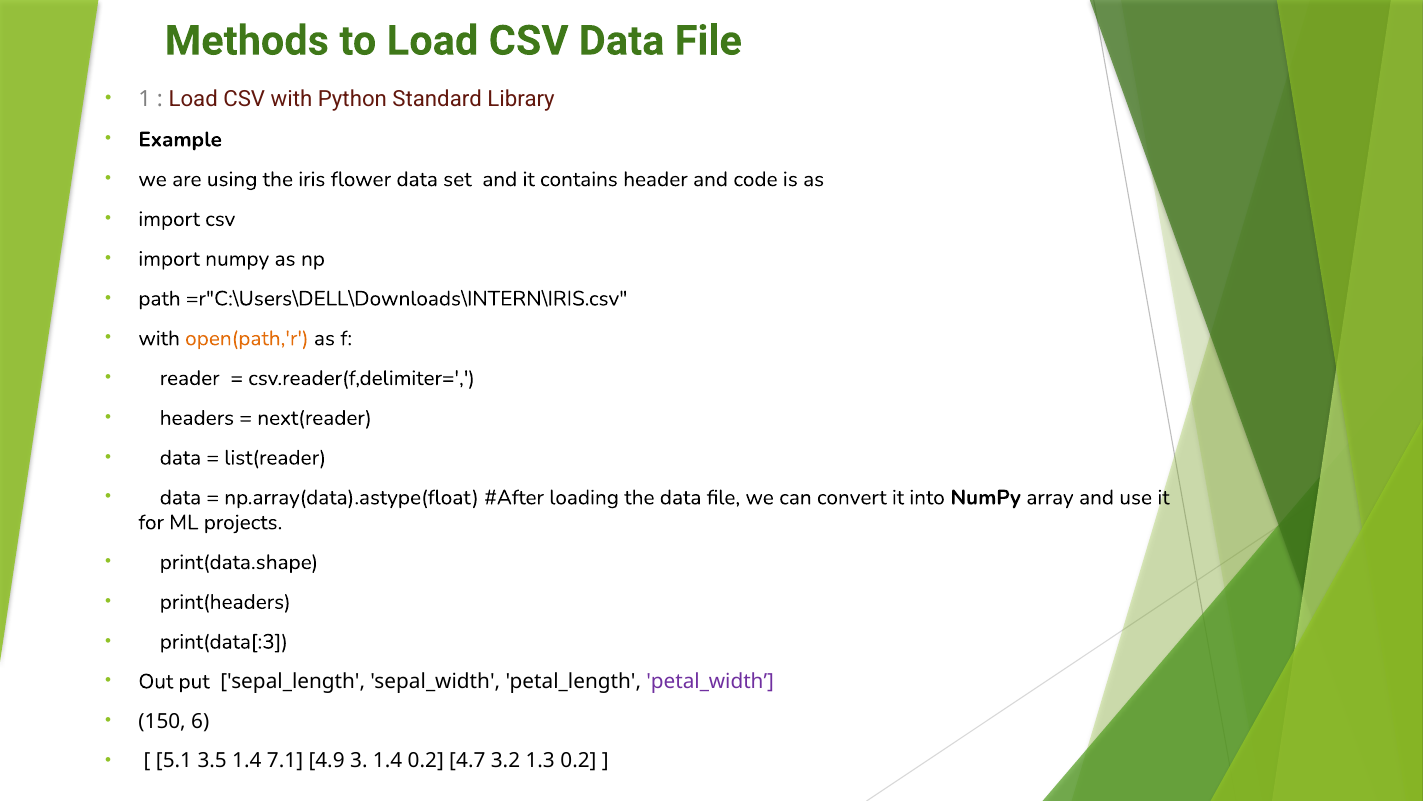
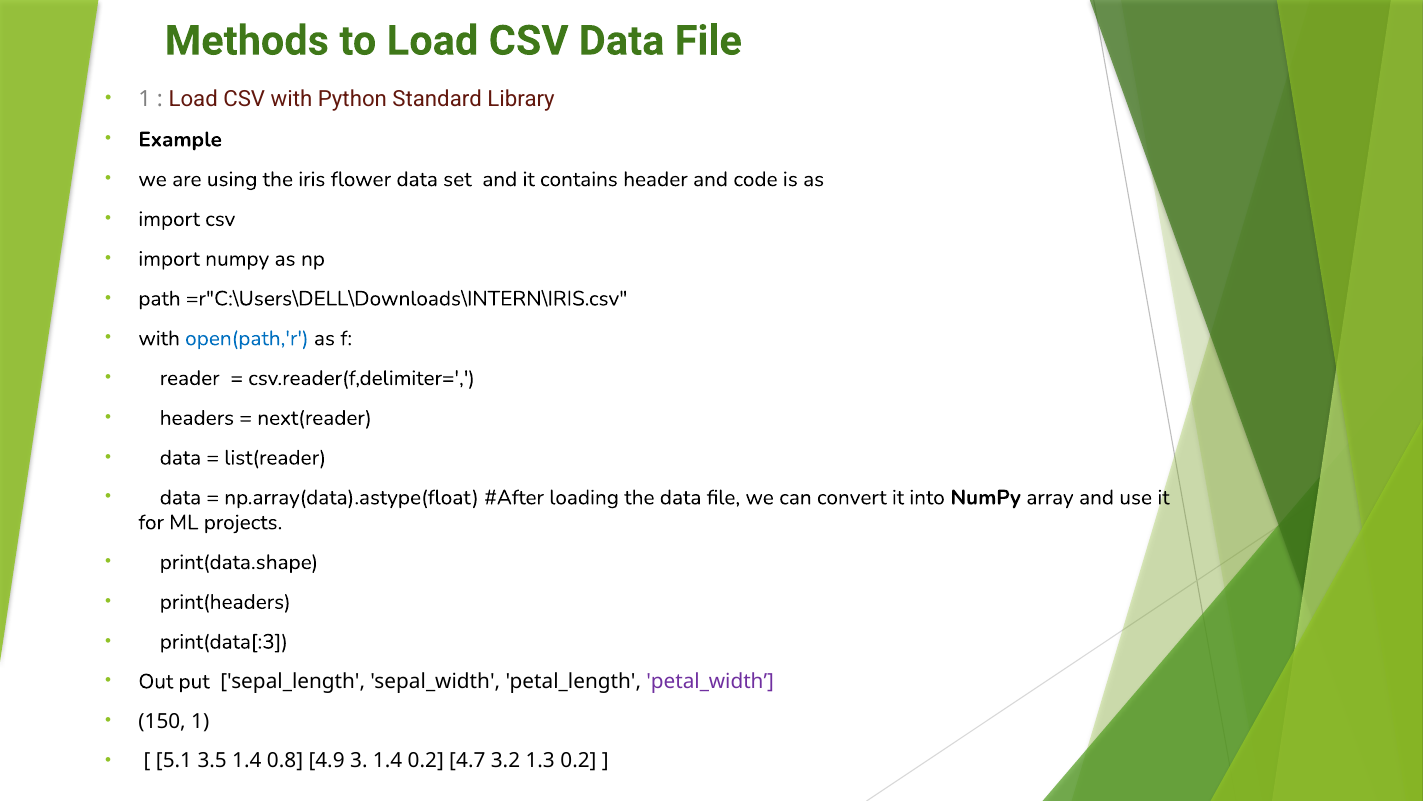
open(path,'r colour: orange -> blue (247, 338)
150 6: 6 -> 1 (200, 721)
7.1: 7.1 -> 0.8 (285, 761)
